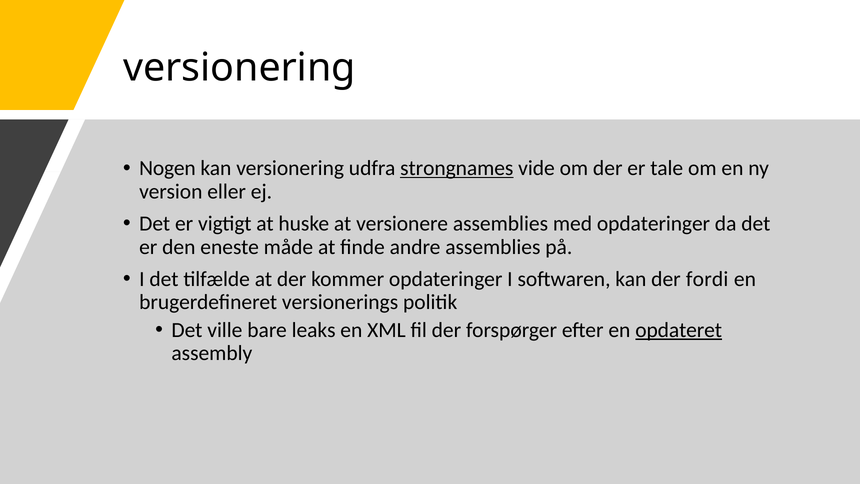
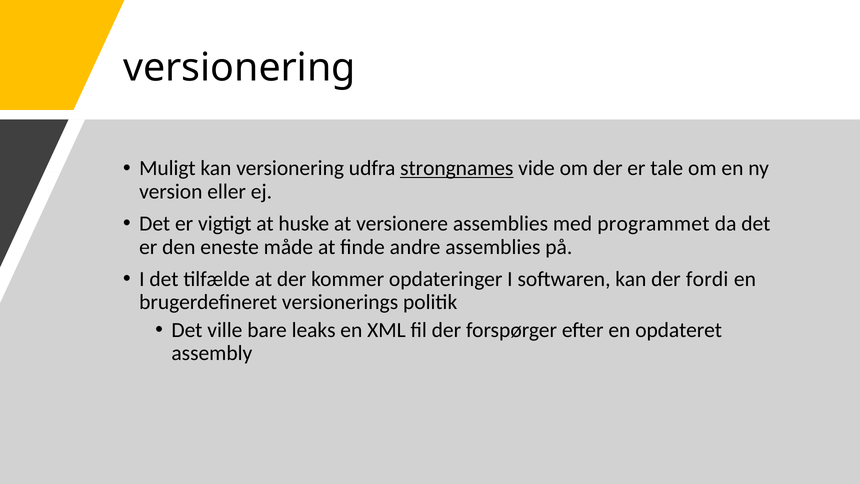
Nogen: Nogen -> Muligt (167, 168)
med opdateringer: opdateringer -> programmet (653, 224)
opdateret underline: present -> none (679, 330)
